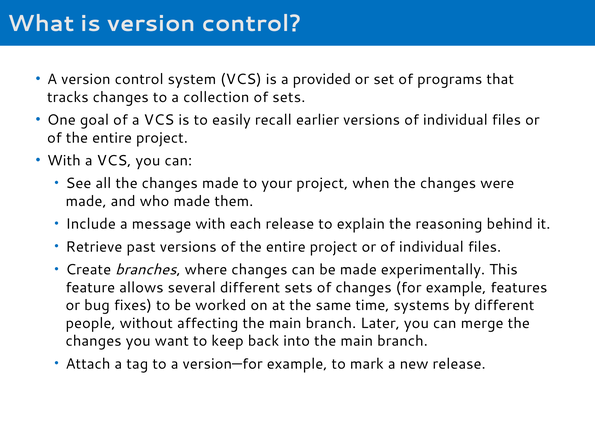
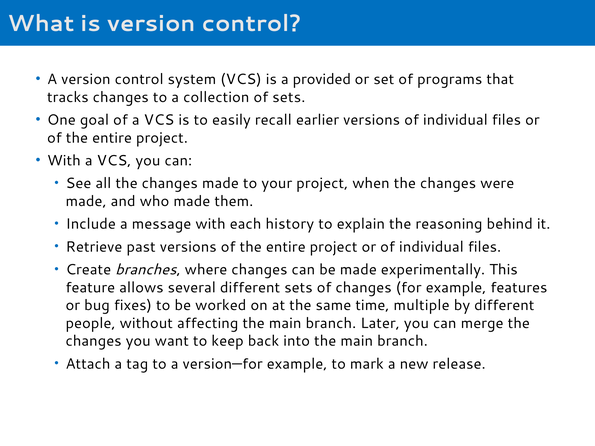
each release: release -> history (290, 224)
systems: systems -> multiple (422, 305)
